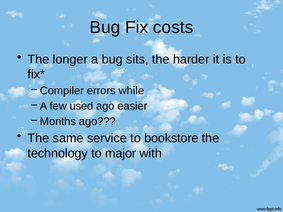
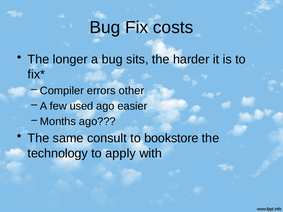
while: while -> other (131, 91)
service: service -> consult (107, 138)
major: major -> apply (121, 153)
